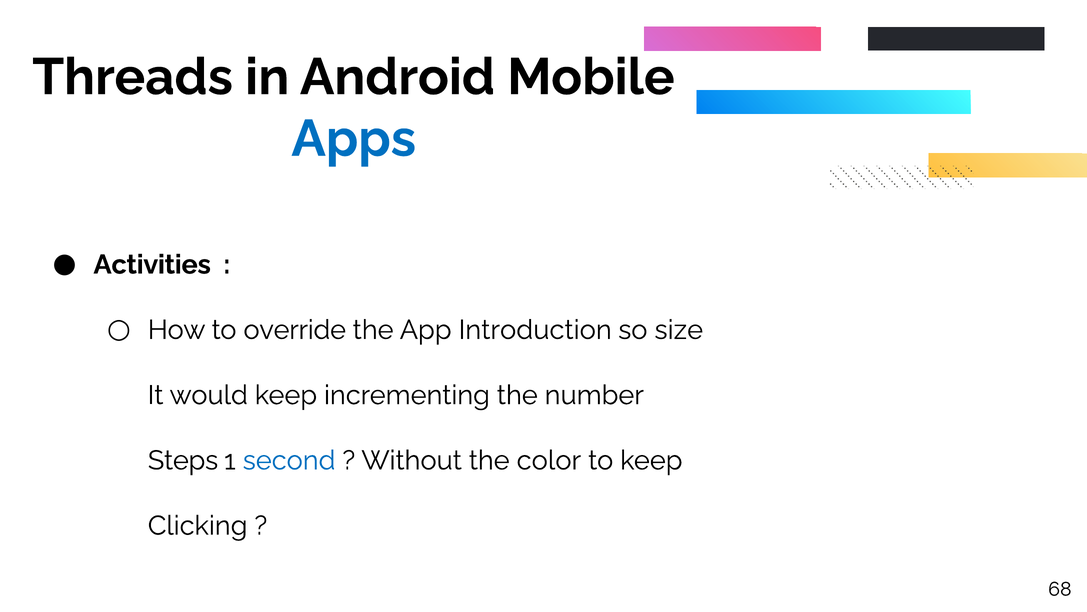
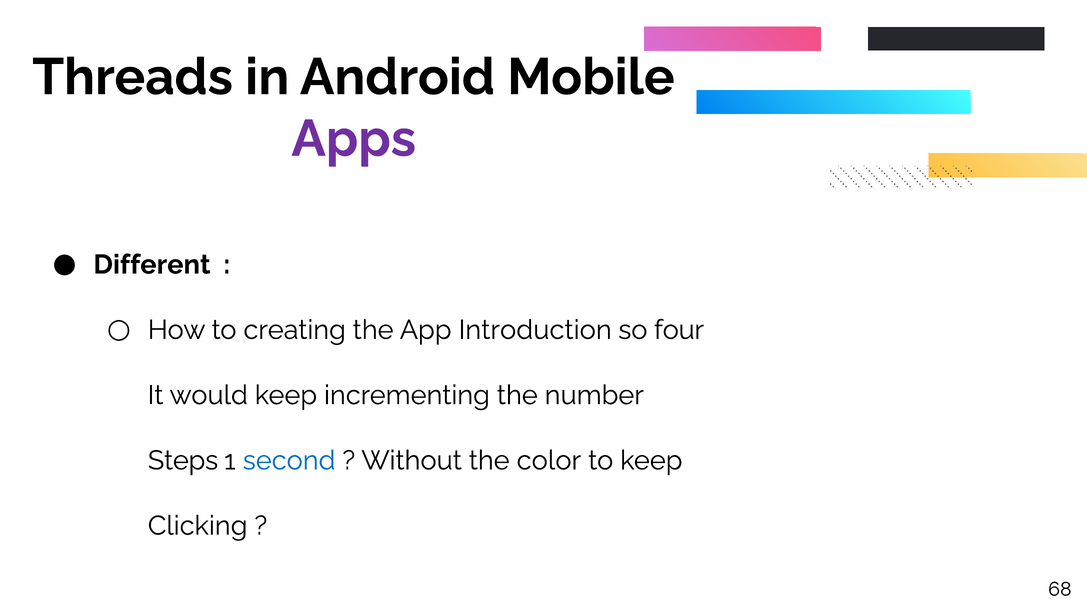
Apps colour: blue -> purple (354, 139)
Activities: Activities -> Different (152, 264)
override: override -> creating (295, 330)
size: size -> four (679, 330)
